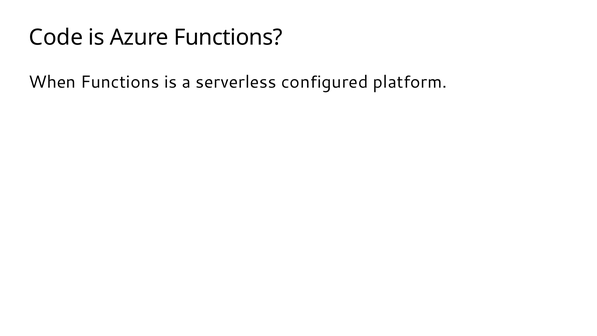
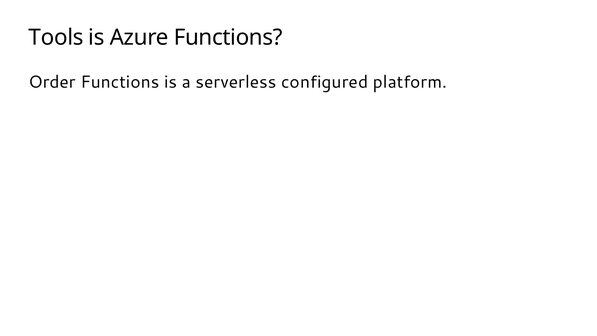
Code: Code -> Tools (56, 37)
When: When -> Order (52, 82)
